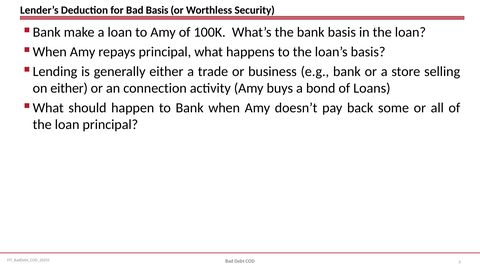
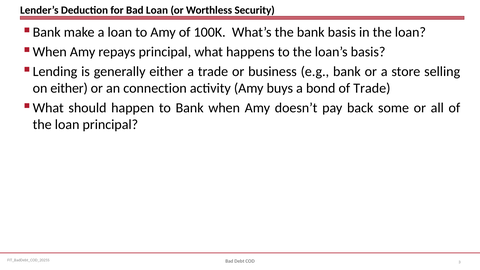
Bad Basis: Basis -> Loan (157, 10)
of Loans: Loans -> Trade (372, 88)
